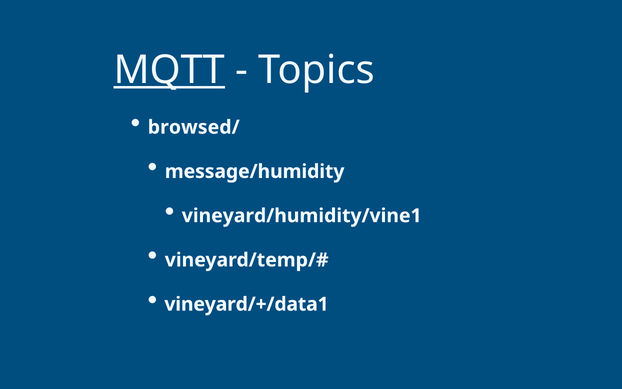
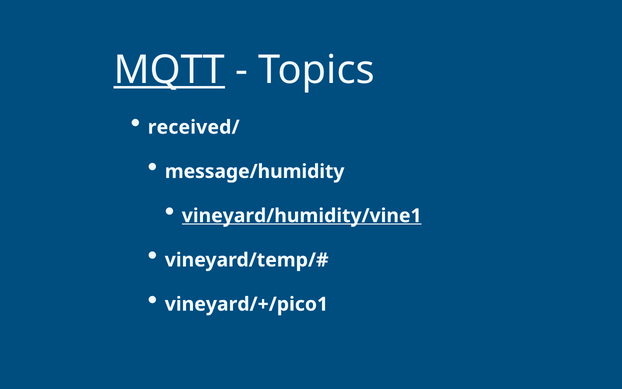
browsed/: browsed/ -> received/ (194, 127)
vineyard/humidity/vine1 underline: none -> present (302, 216)
vineyard/+/data1: vineyard/+/data1 -> vineyard/+/pico1 (246, 304)
